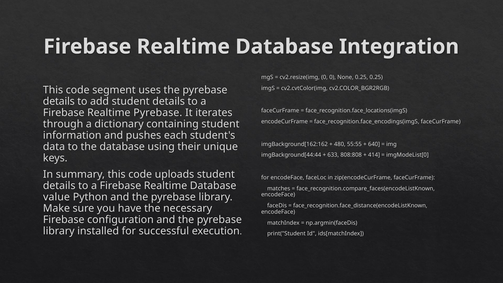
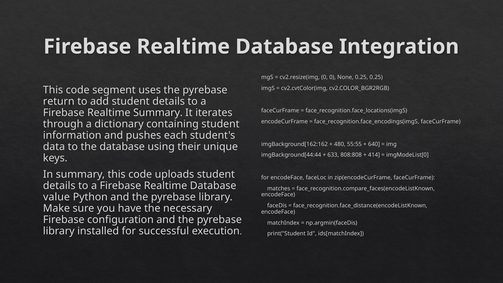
details: details -> return (59, 101)
Realtime Pyrebase: Pyrebase -> Summary (158, 113)
